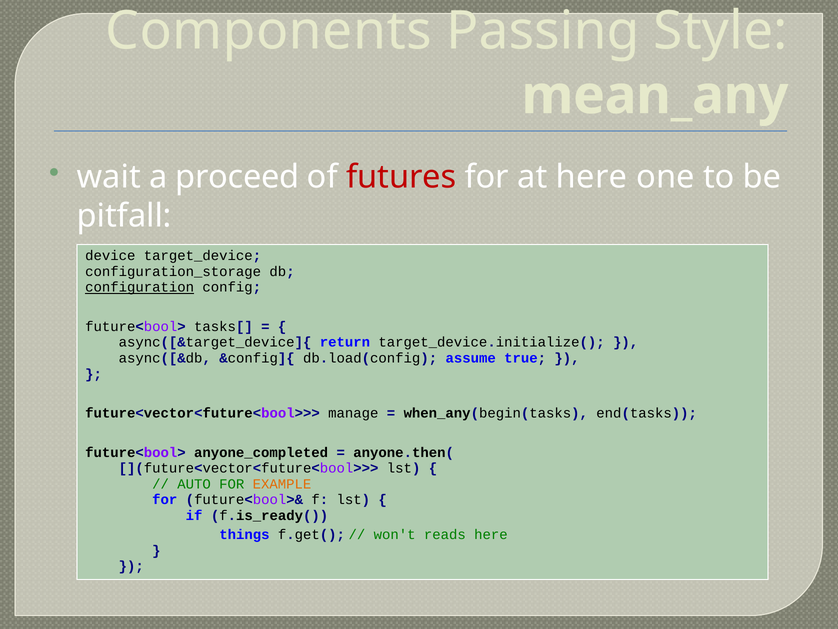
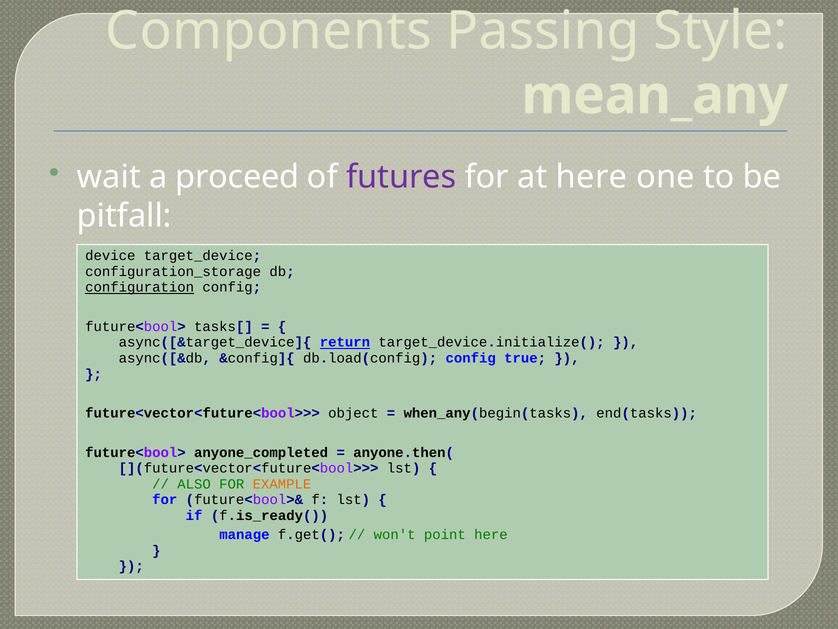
futures colour: red -> purple (401, 177)
return underline: none -> present (345, 342)
db.load(config assume: assume -> config (471, 358)
manage: manage -> object (353, 413)
AUTO: AUTO -> ALSO (194, 484)
things: things -> manage (244, 534)
reads: reads -> point (445, 534)
